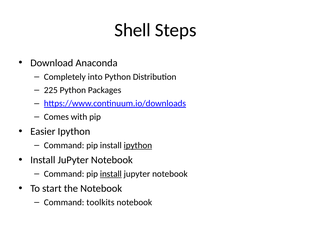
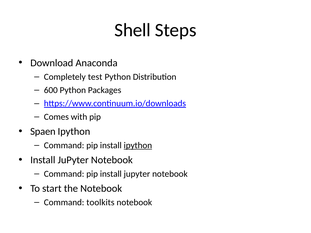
into: into -> test (95, 77)
225: 225 -> 600 (51, 90)
Easier: Easier -> Spaen (43, 132)
install underline: present -> none (111, 174)
